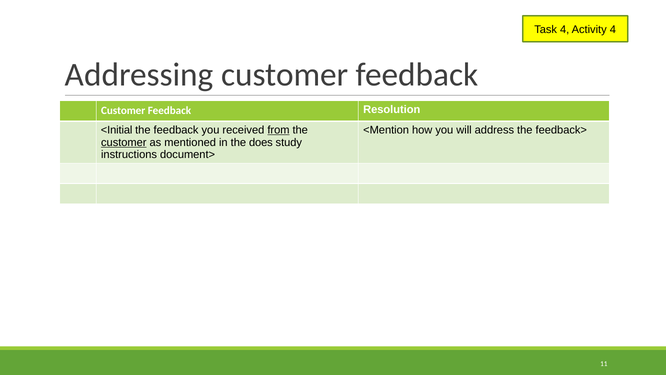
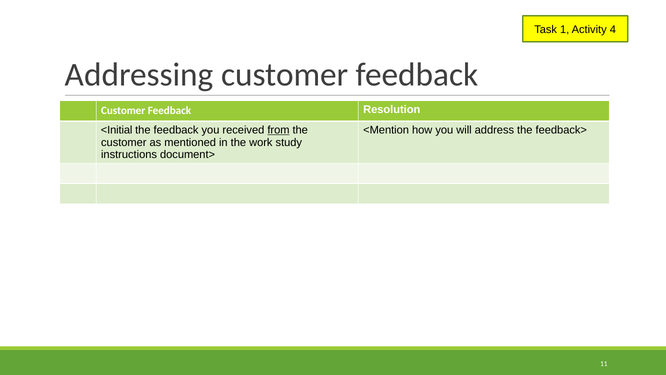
Task 4: 4 -> 1 (565, 30)
customer underline: present -> none (124, 142)
does: does -> work (261, 142)
